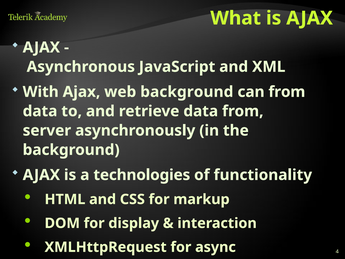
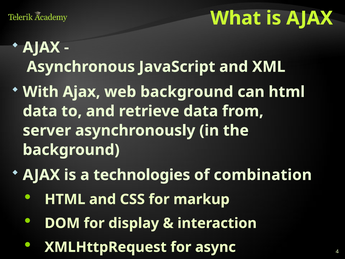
can from: from -> html (287, 92)
functionality: functionality -> combination (263, 175)
